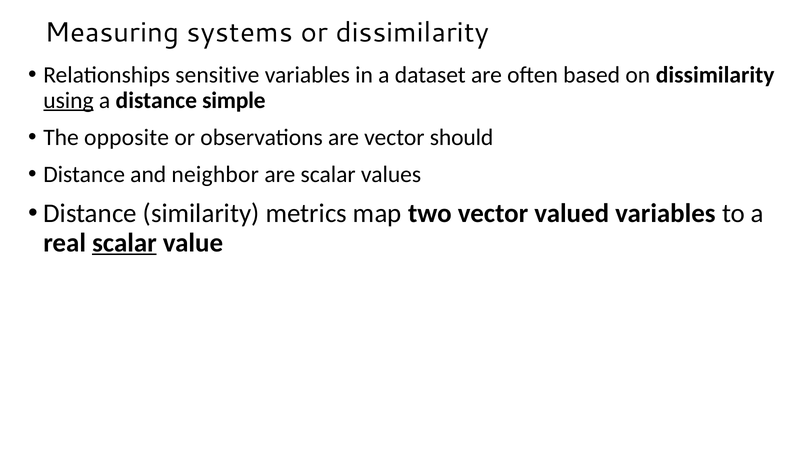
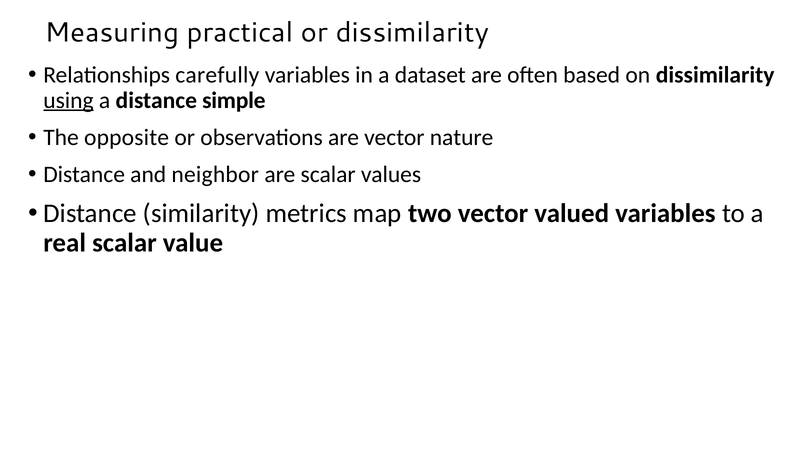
systems: systems -> practical (240, 33)
sensitive: sensitive -> carefully (217, 75)
should: should -> nature (462, 138)
scalar underline: present -> none (124, 243)
